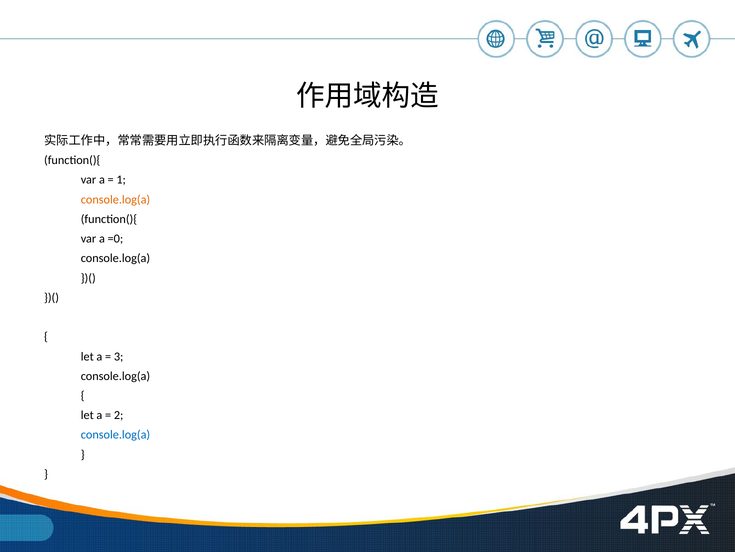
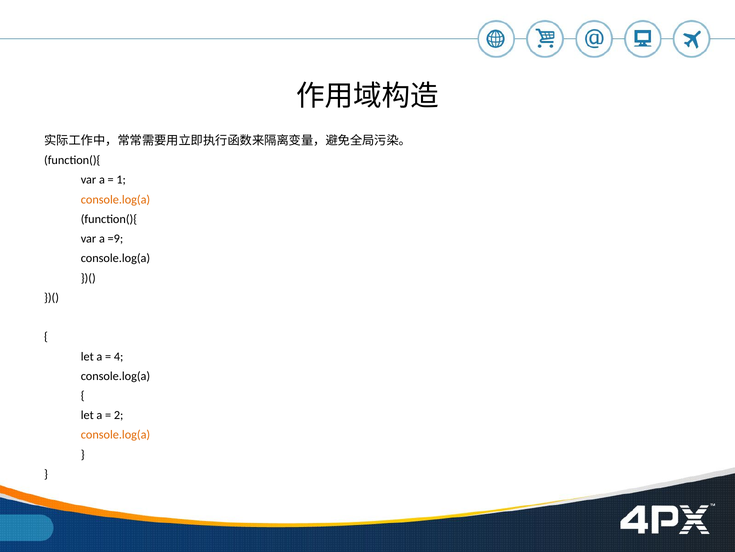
=0: =0 -> =9 (115, 238)
3: 3 -> 4 (119, 356)
console.log(a colour: blue -> orange (116, 434)
